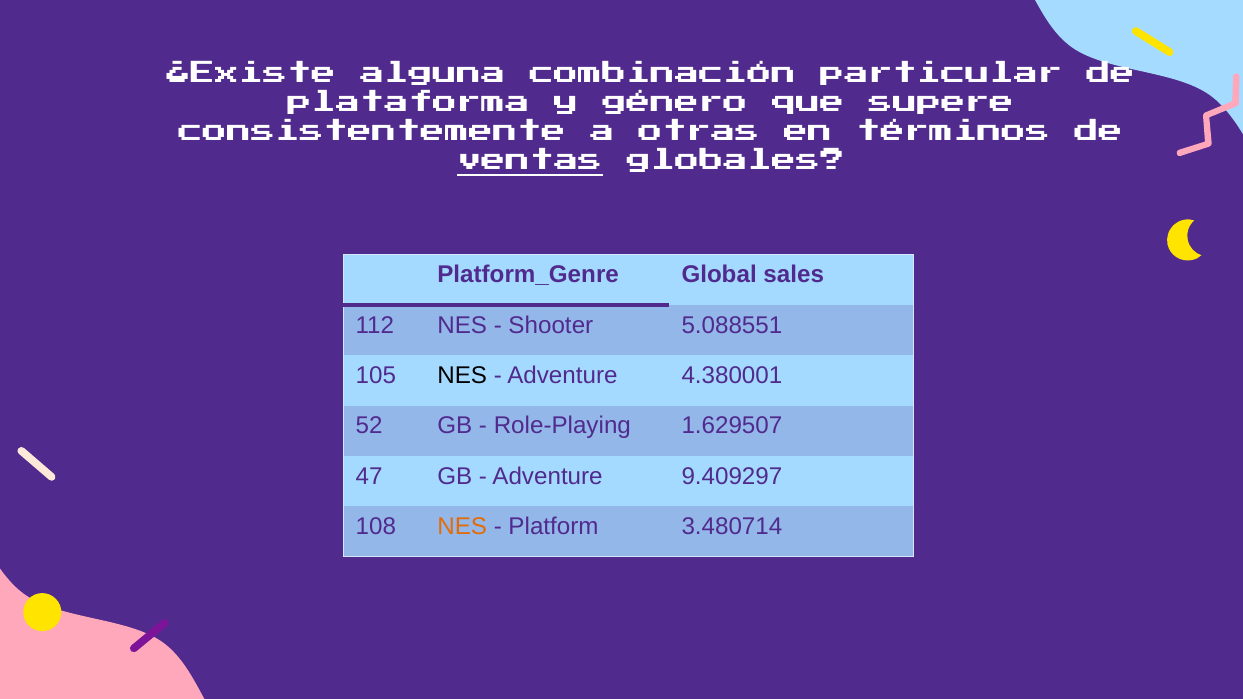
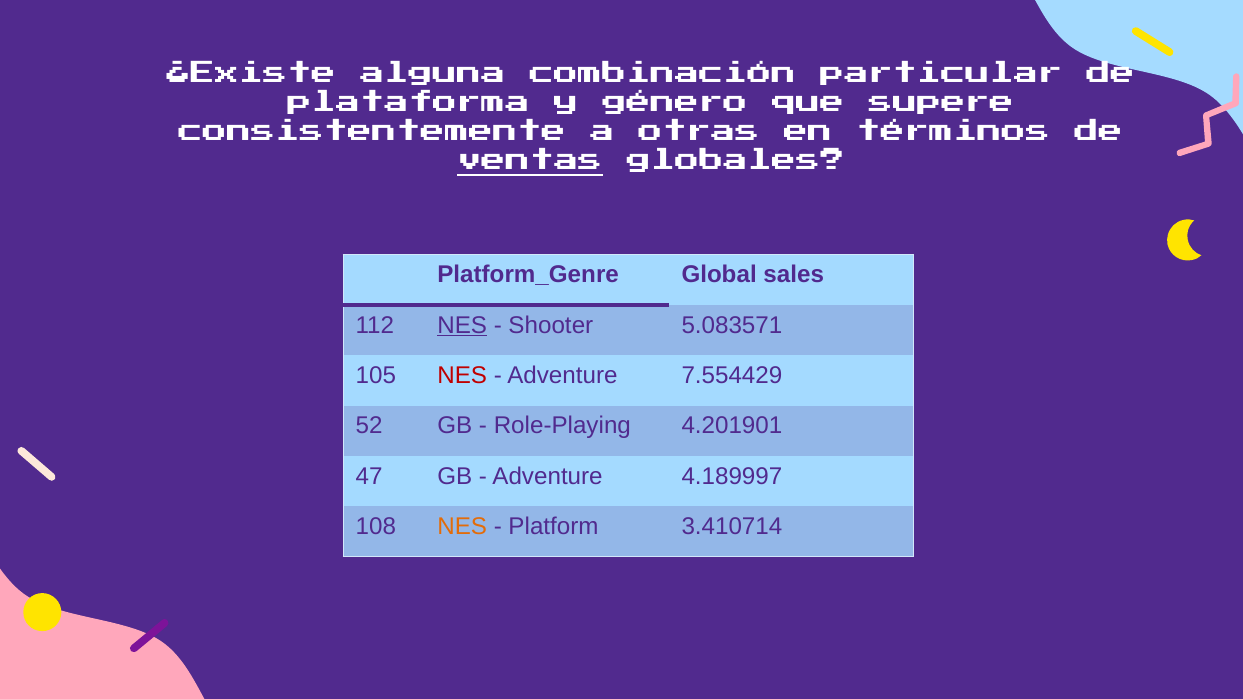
NES underline: none -> present (462, 325)
5.088551: 5.088551 -> 5.083571 (732, 325)
NES colour: black -> red (462, 376)
4.380001: 4.380001 -> 7.554429 (732, 376)
1.629507: 1.629507 -> 4.201901 (732, 426)
9.409297: 9.409297 -> 4.189997 (732, 476)
3.480714: 3.480714 -> 3.410714 (732, 527)
